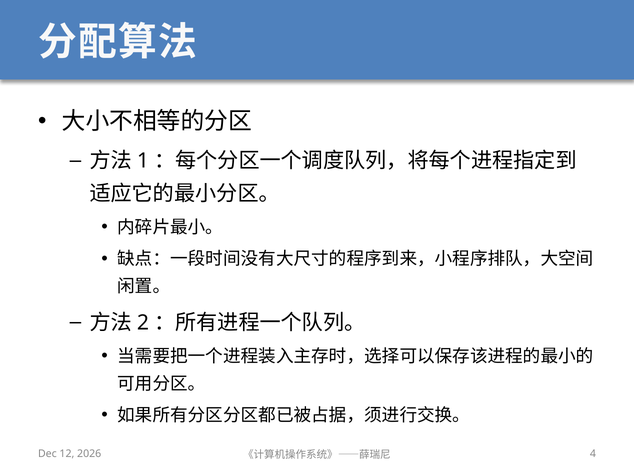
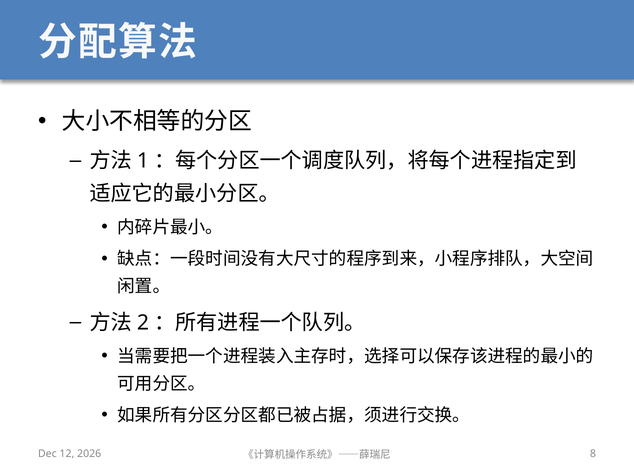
4: 4 -> 8 (593, 453)
